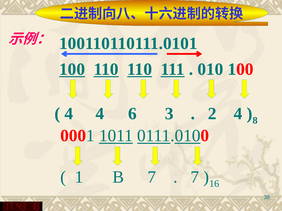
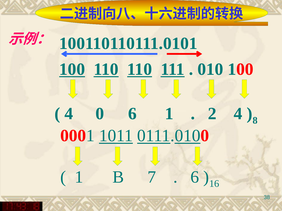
4 4: 4 -> 0 (100, 114)
6 3: 3 -> 1 (169, 114)
7: 7 -> 6 (195, 177)
